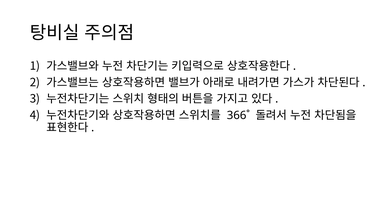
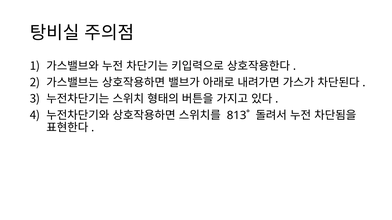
366˚: 366˚ -> 813˚ (238, 116)
